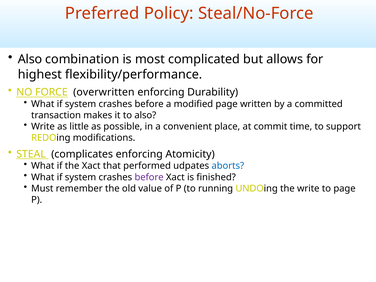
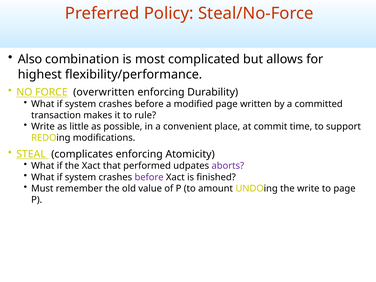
to also: also -> rule (145, 115)
aborts colour: blue -> purple (228, 166)
running: running -> amount (216, 188)
